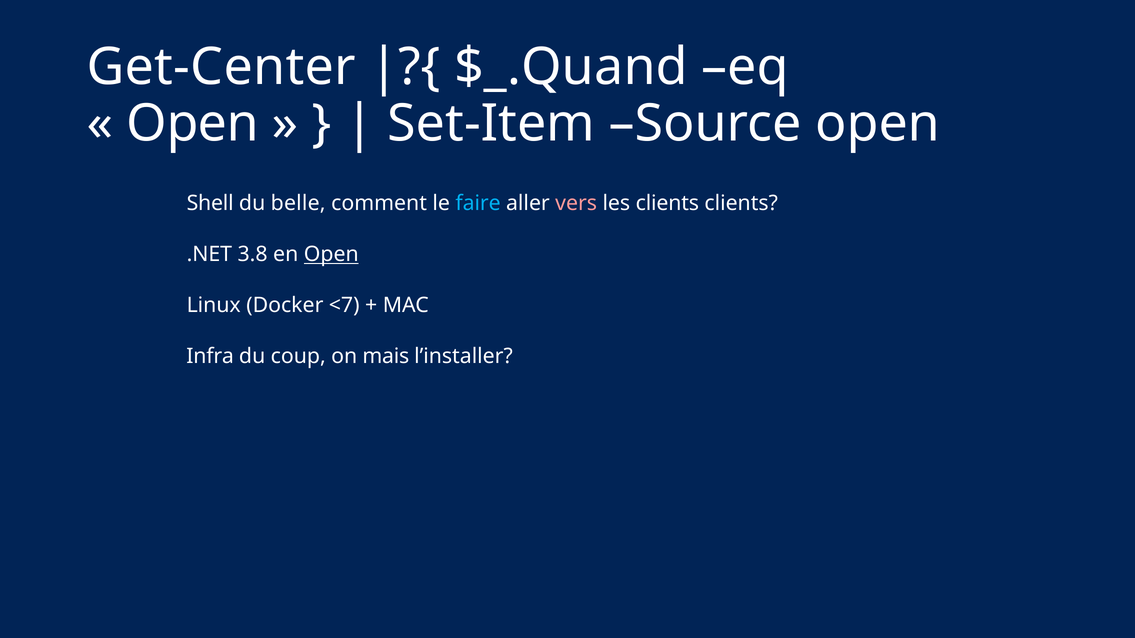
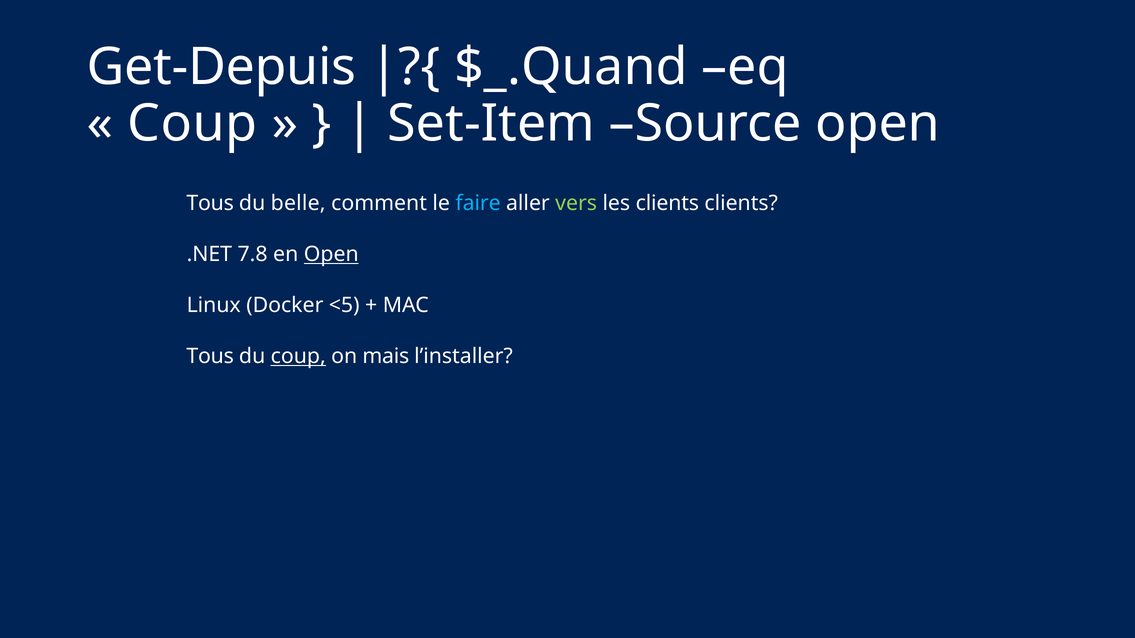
Get-Center: Get-Center -> Get-Depuis (221, 67)
Open: Open -> Coup (192, 123)
Shell: Shell -> Tous (210, 203)
vers colour: pink -> light green (576, 203)
3.8: 3.8 -> 7.8 (253, 255)
<7: <7 -> <5 (344, 306)
Infra: Infra -> Tous (210, 357)
coup underline: none -> present (298, 357)
